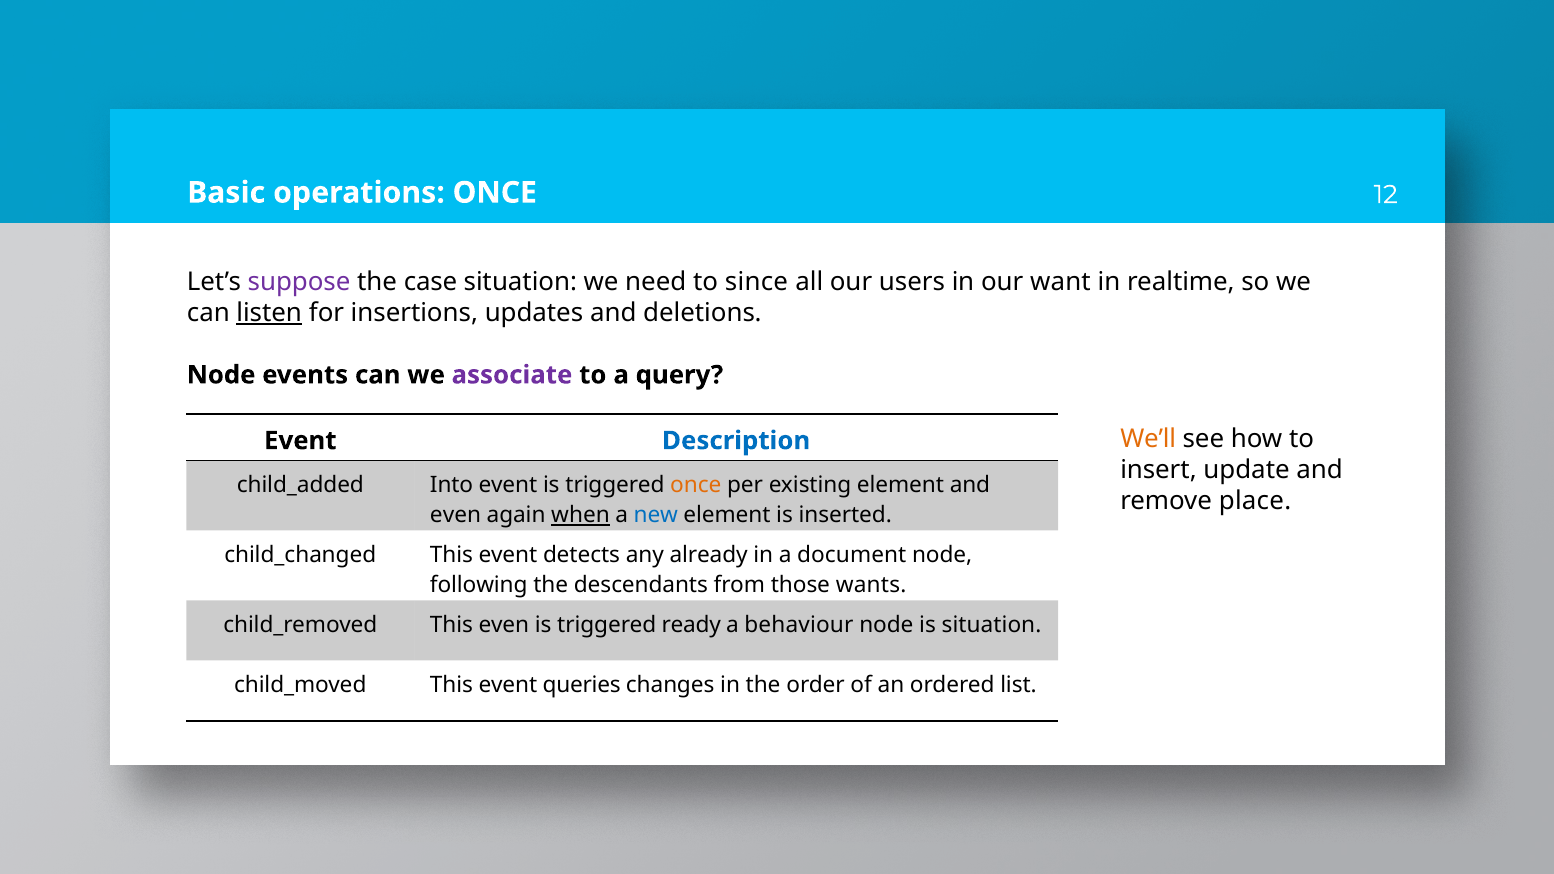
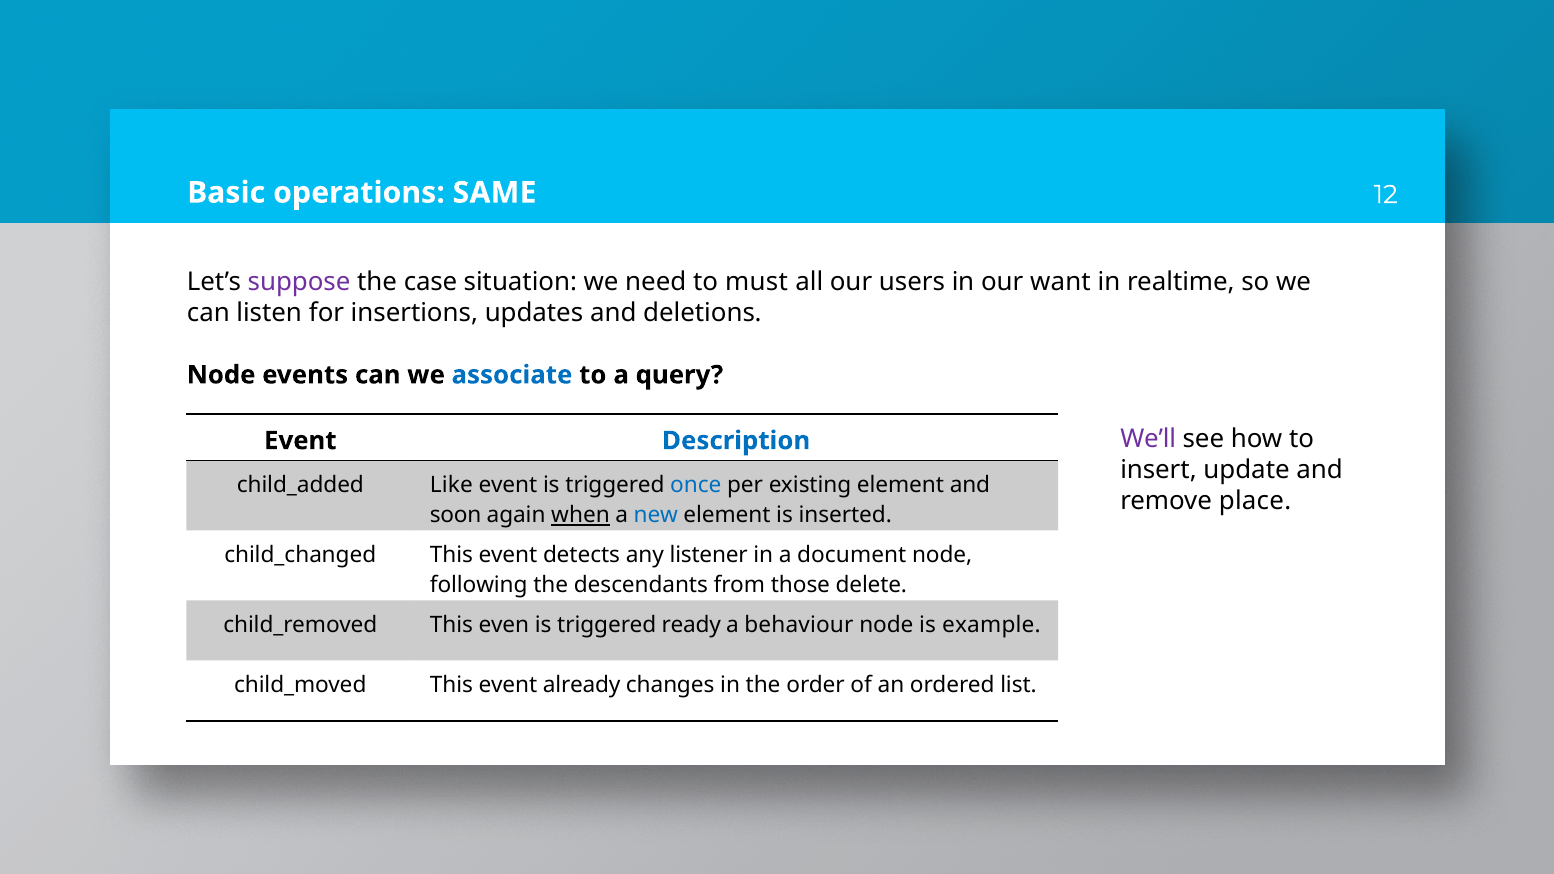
operations ONCE: ONCE -> SAME (495, 193)
since: since -> must (757, 282)
listen underline: present -> none (269, 313)
associate colour: purple -> blue (512, 375)
We’ll colour: orange -> purple (1148, 439)
Into: Into -> Like (451, 485)
once colour: orange -> blue (696, 485)
even: even -> soon (456, 516)
already: already -> listener (709, 555)
wants: wants -> delete (871, 585)
is situation: situation -> example (991, 625)
queries: queries -> already (582, 685)
